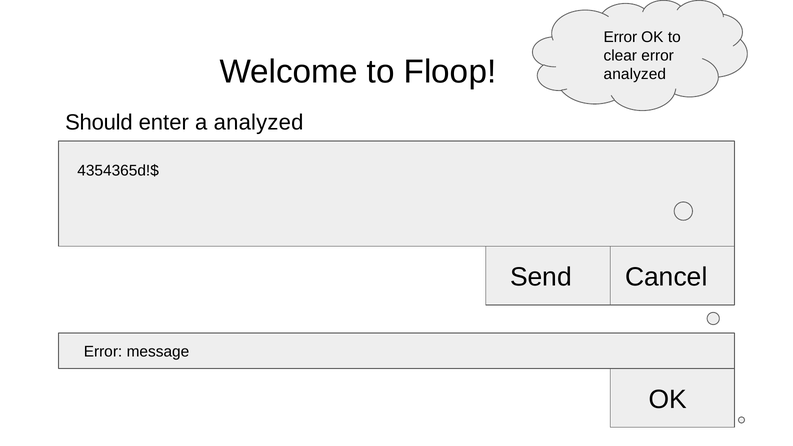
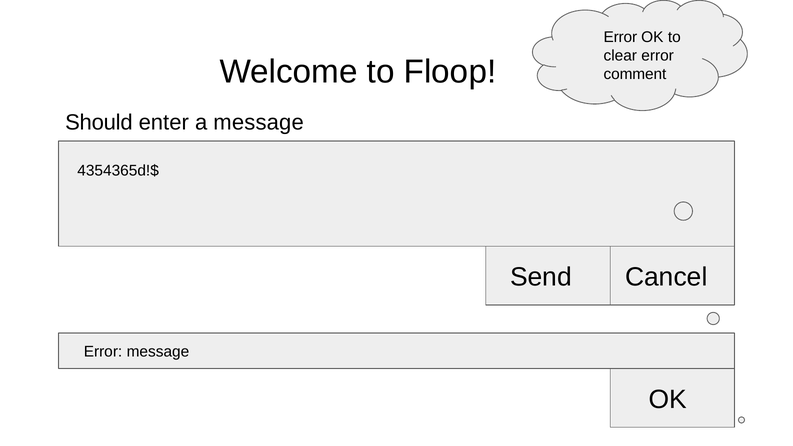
analyzed: analyzed -> comment (635, 74)
a analyzed: analyzed -> message (259, 122)
